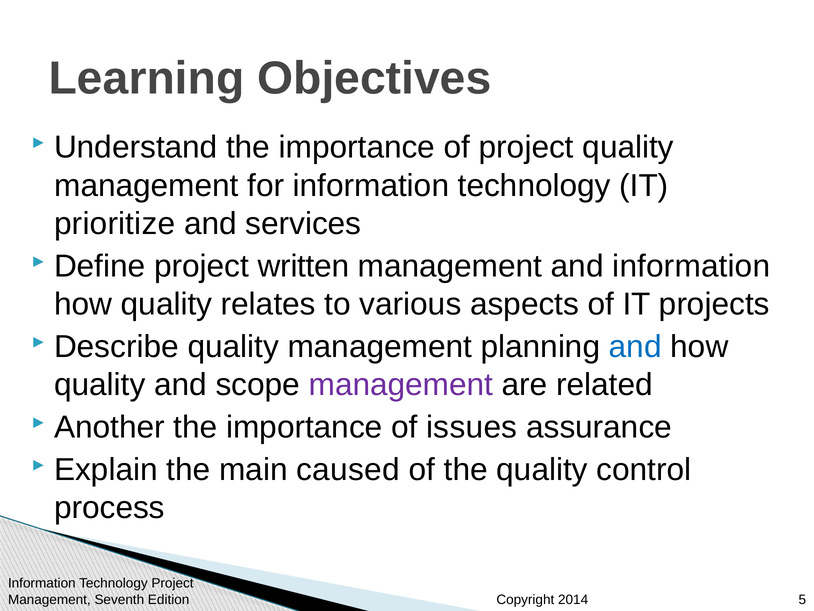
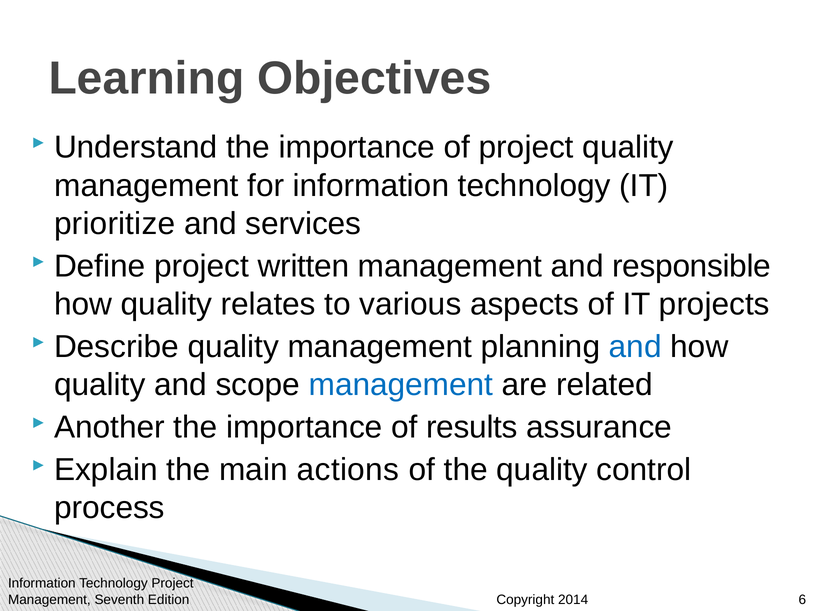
and information: information -> responsible (692, 266)
management colour: purple -> blue (401, 384)
issues: issues -> results (472, 427)
caused: caused -> actions (348, 470)
5: 5 -> 6 (802, 599)
